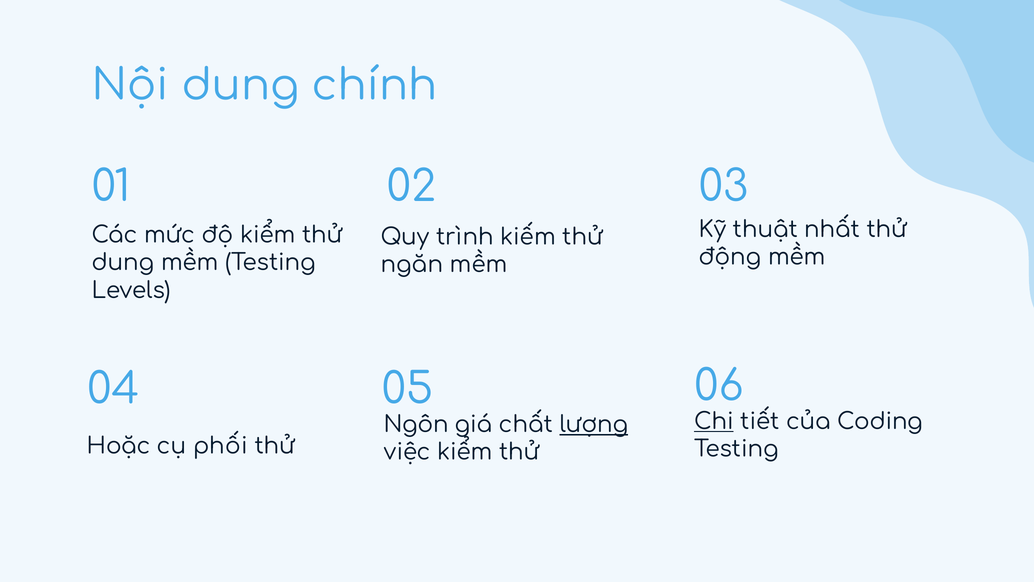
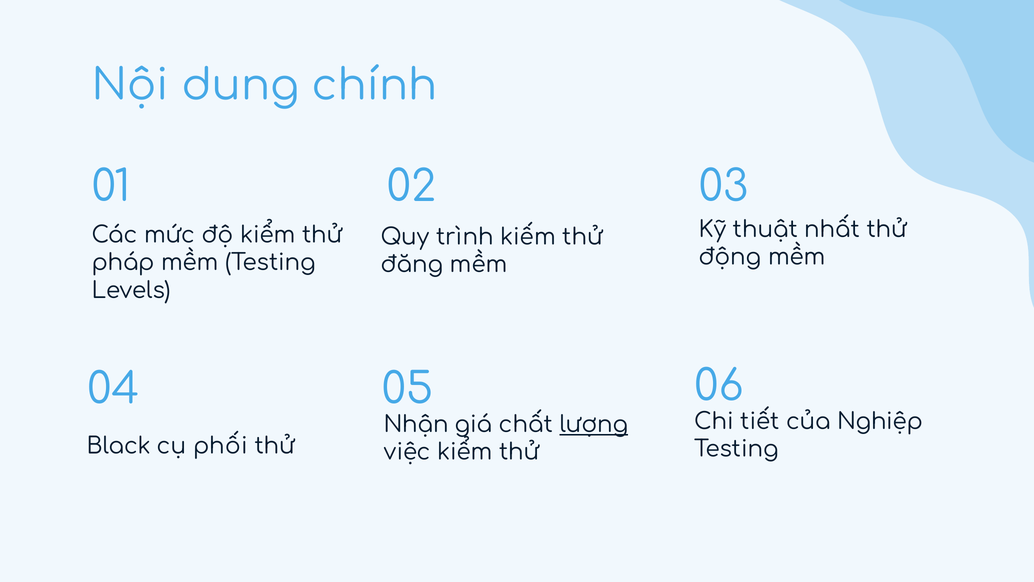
dung: dung -> pháp (123, 263)
ngăn: ngăn -> đăng (412, 265)
Chi underline: present -> none (714, 421)
Coding: Coding -> Nghiệp (880, 421)
Ngôn: Ngôn -> Nhận (416, 425)
Hoặc: Hoặc -> Black (119, 446)
